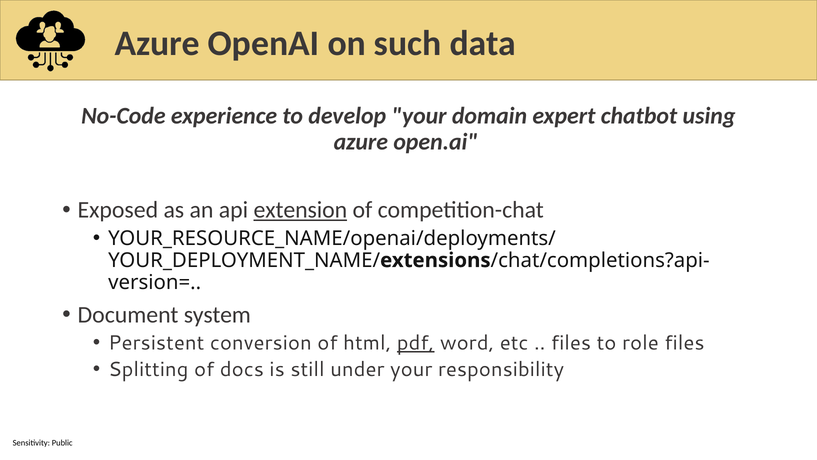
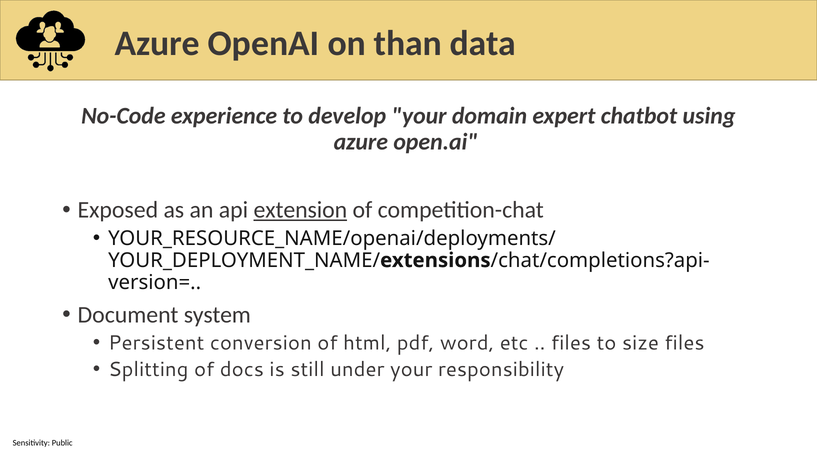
such: such -> than (408, 43)
pdf underline: present -> none (416, 343)
role: role -> size (640, 343)
